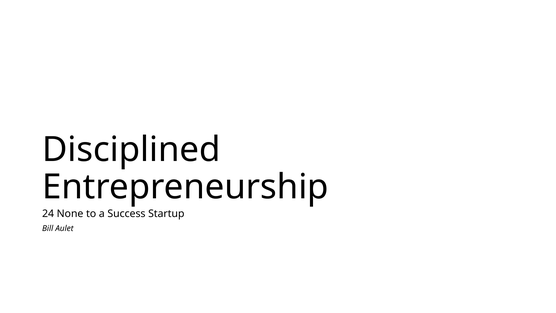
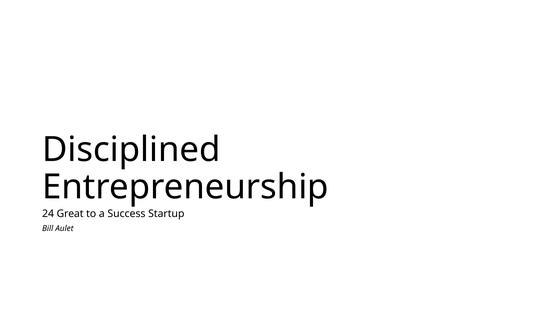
None: None -> Great (70, 214)
